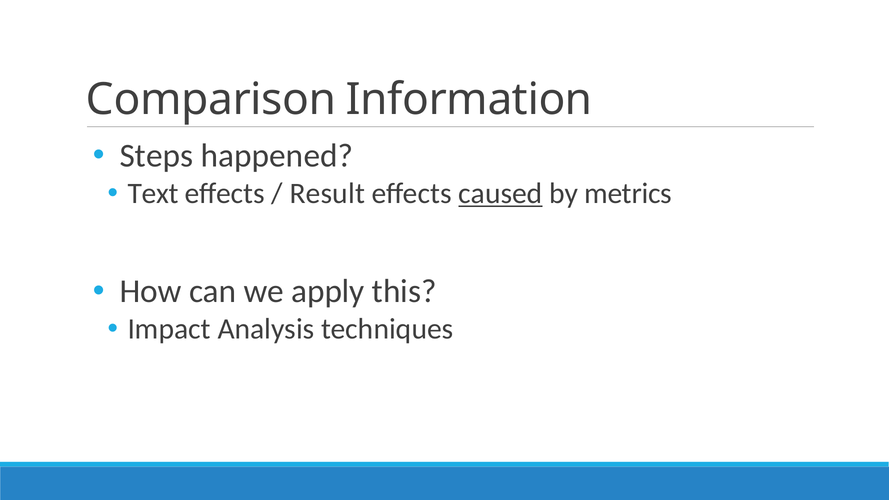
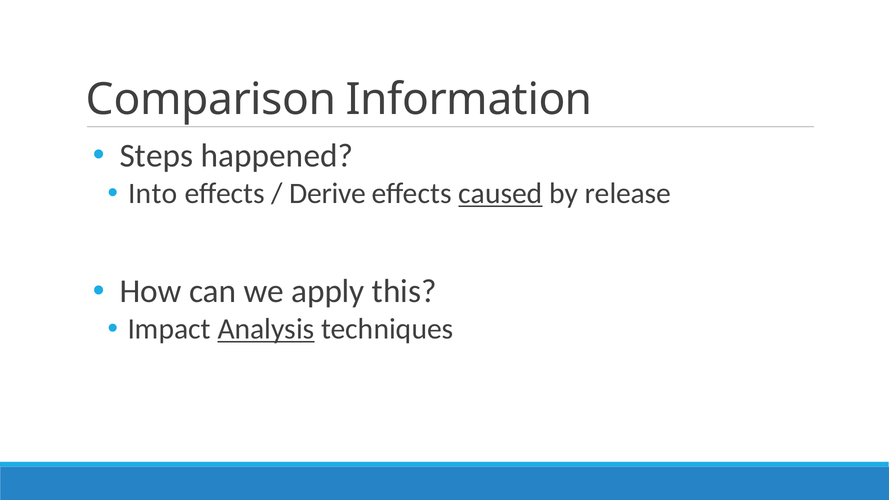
Text: Text -> Into (153, 193)
Result: Result -> Derive (328, 193)
metrics: metrics -> release (628, 193)
Analysis underline: none -> present (266, 329)
